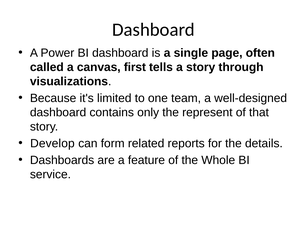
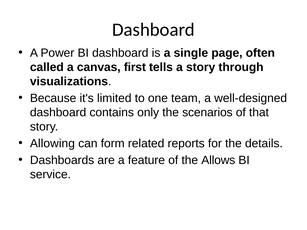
represent: represent -> scenarios (207, 113)
Develop: Develop -> Allowing (52, 144)
Whole: Whole -> Allows (218, 160)
